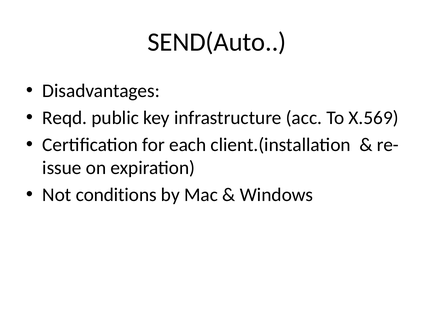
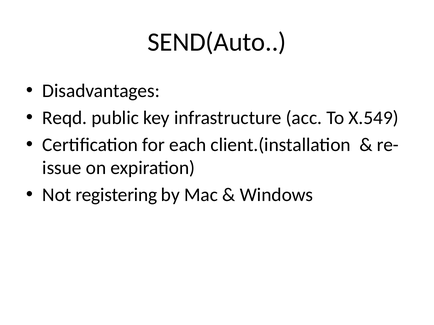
X.569: X.569 -> X.549 (374, 118)
conditions: conditions -> registering (116, 195)
